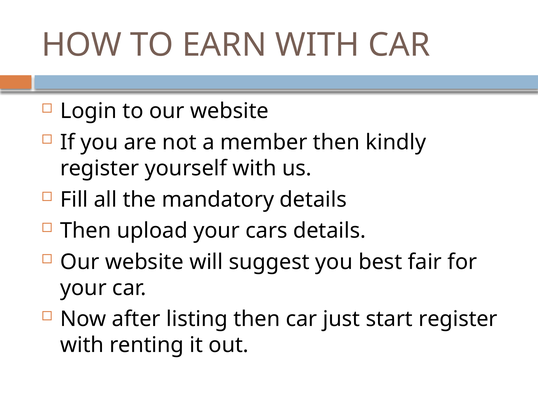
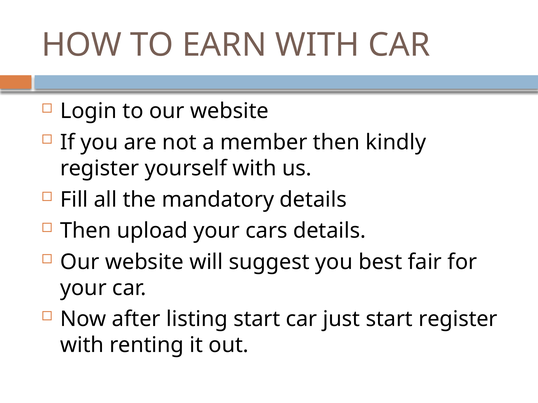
listing then: then -> start (257, 320)
